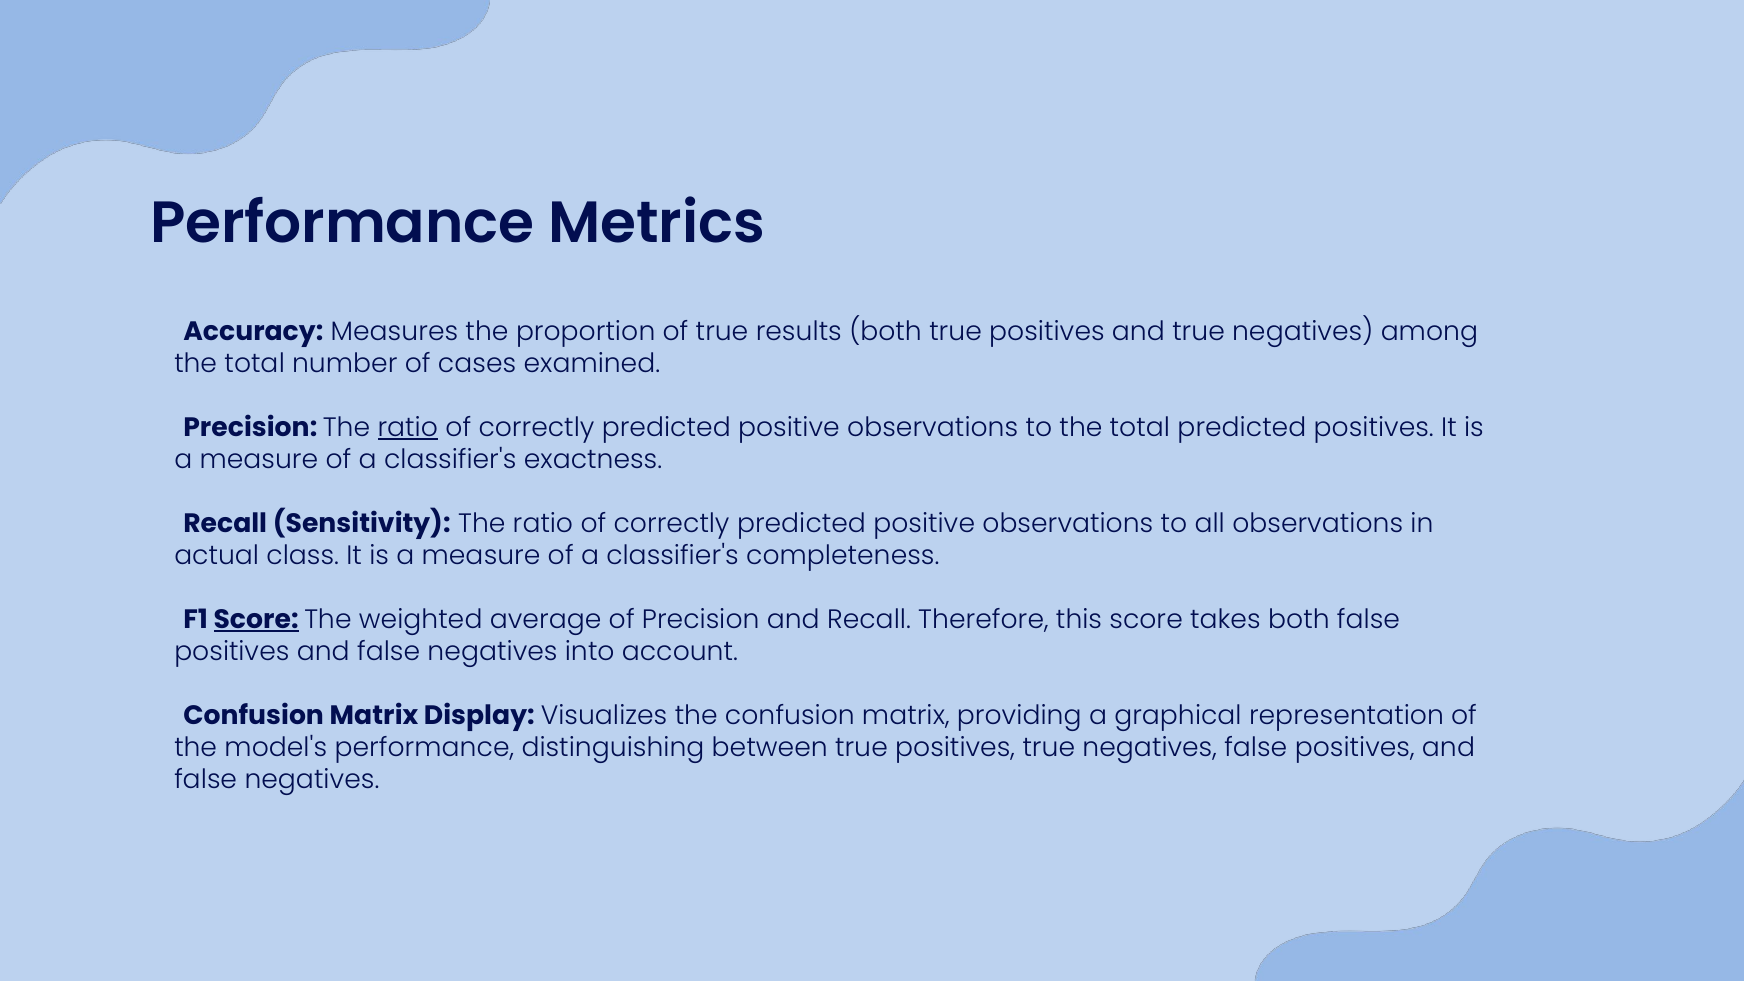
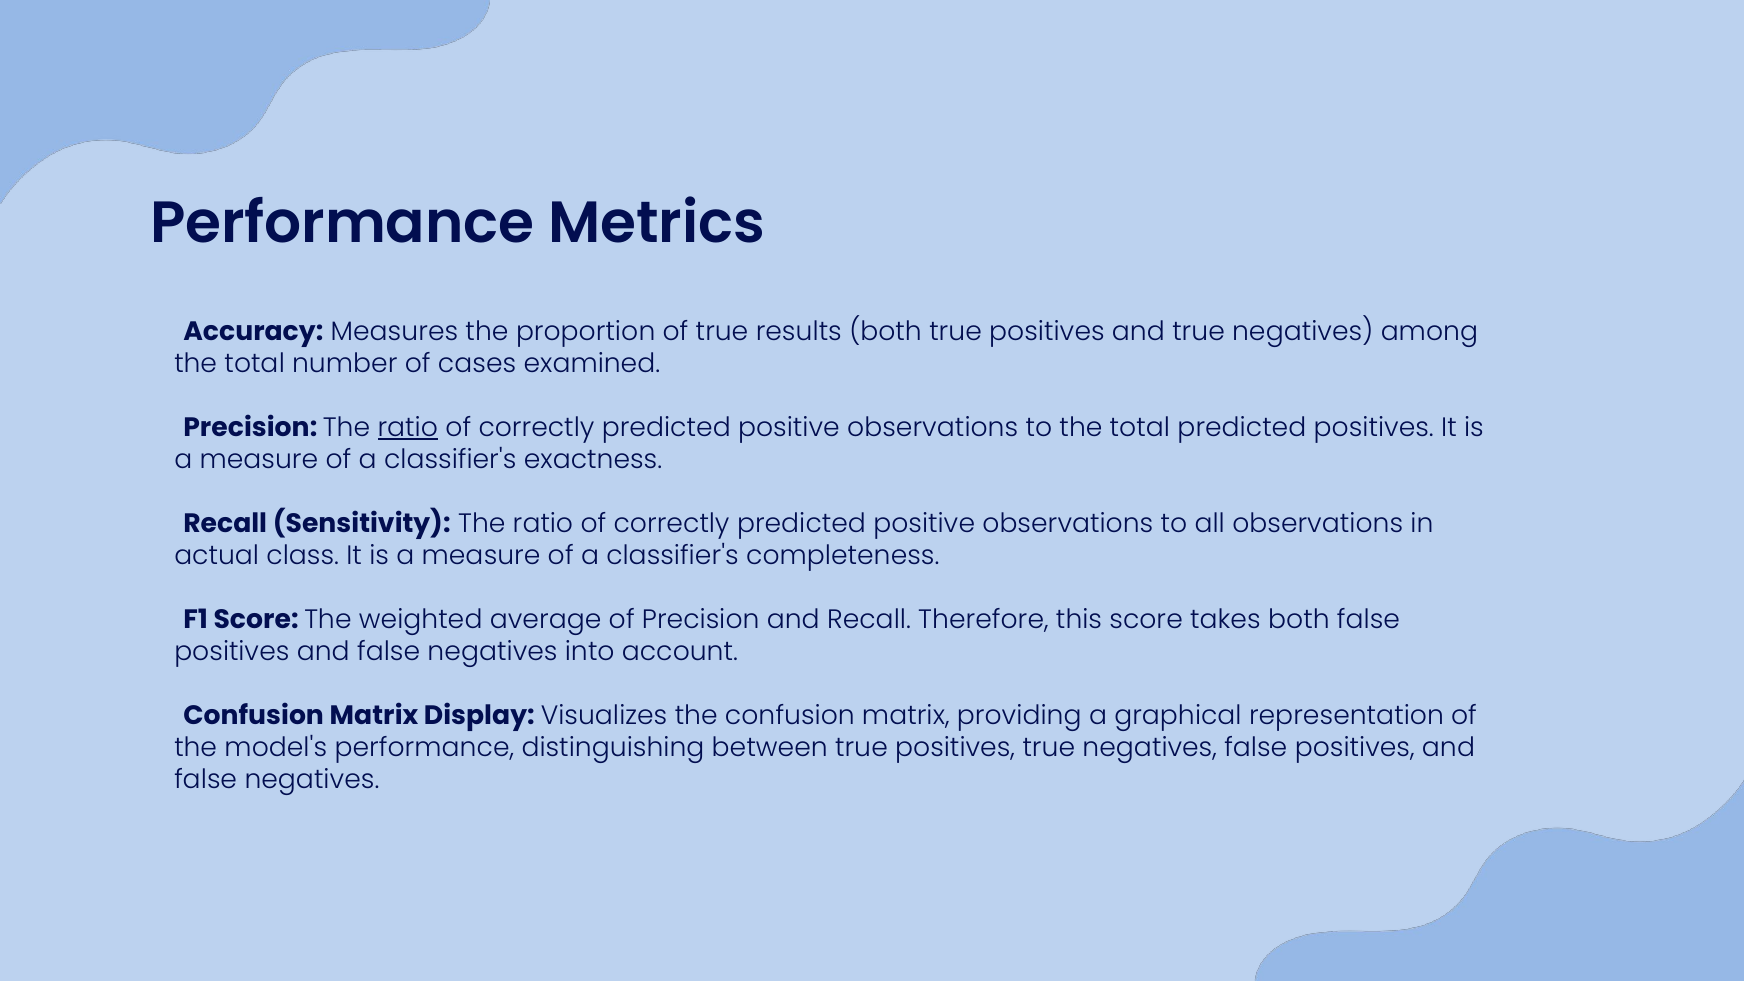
Score underline: present -> none (256, 620)
